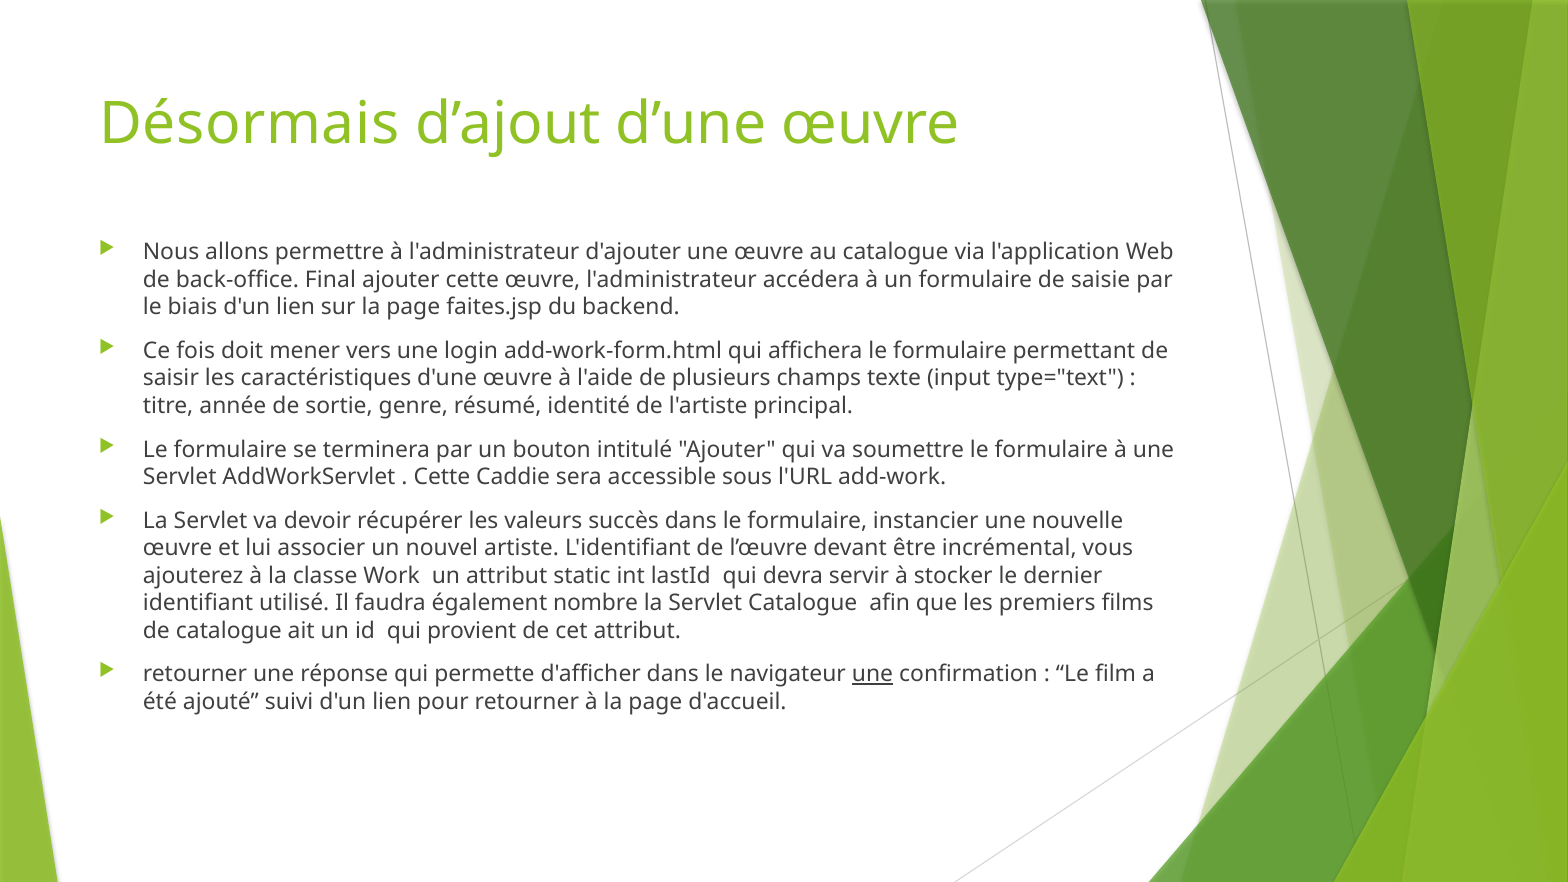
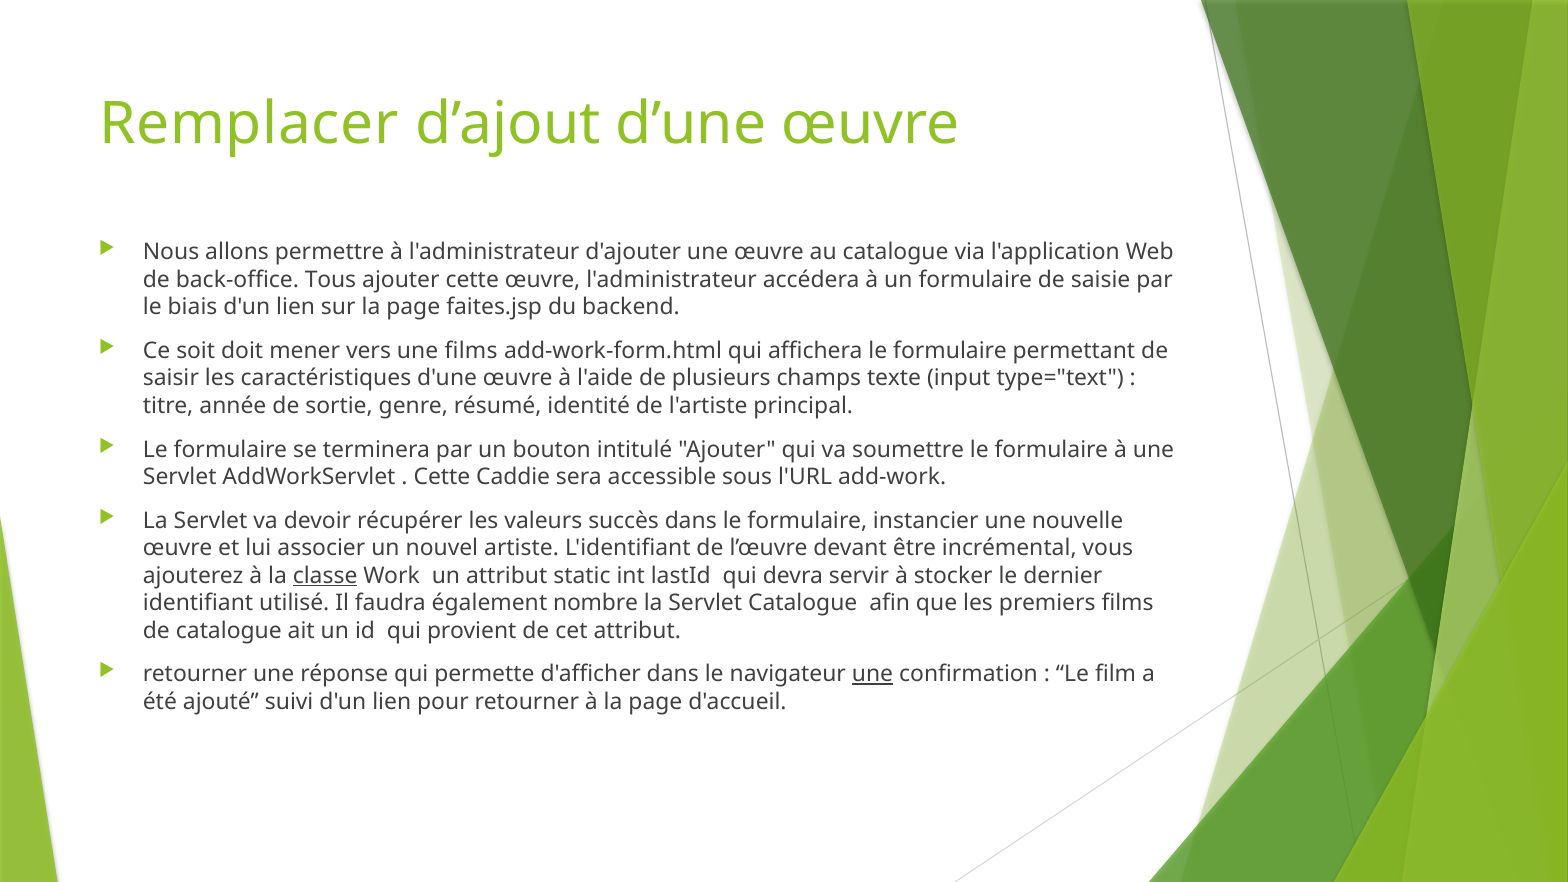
Désormais: Désormais -> Remplacer (249, 124)
Final: Final -> Tous (330, 280)
fois: fois -> soit (196, 351)
une login: login -> films (471, 351)
classe underline: none -> present (325, 576)
